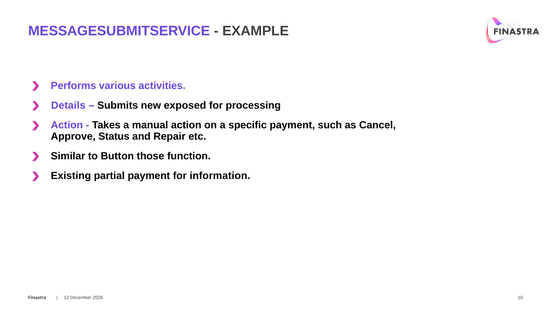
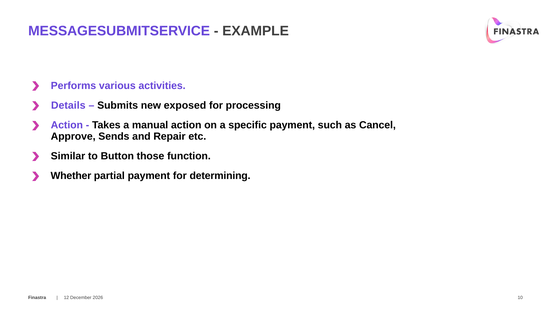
Status: Status -> Sends (114, 136)
Existing: Existing -> Whether (71, 176)
information: information -> determining (220, 176)
